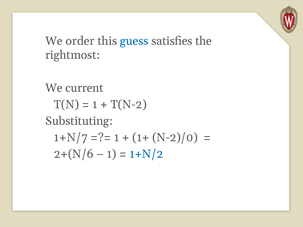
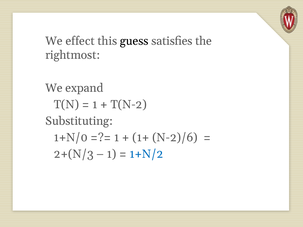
order: order -> effect (80, 41)
guess colour: blue -> black (134, 41)
current: current -> expand (84, 88)
1+N/7: 1+N/7 -> 1+N/0 (71, 138)
N-2)/0: N-2)/0 -> N-2)/6 (175, 138)
2+(N/6: 2+(N/6 -> 2+(N/3 (74, 154)
